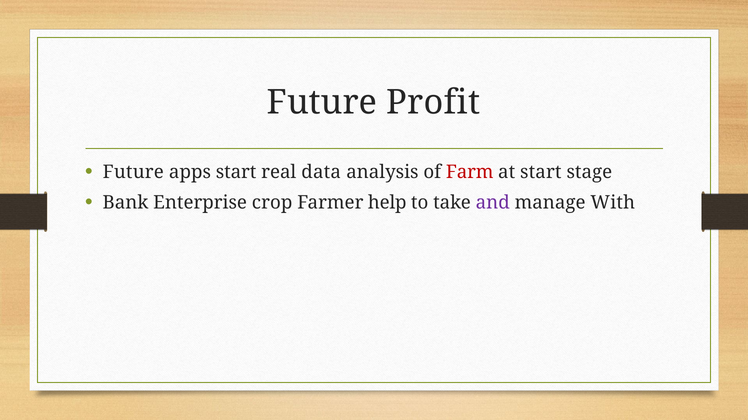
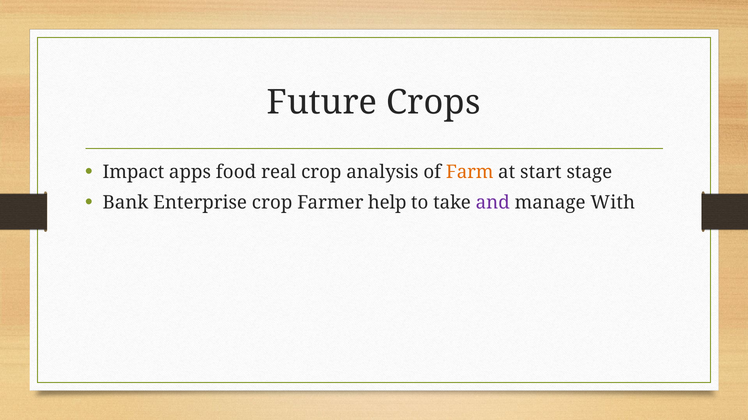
Profit: Profit -> Crops (433, 103)
Future: Future -> Impact (133, 172)
apps start: start -> food (236, 172)
real data: data -> crop (321, 172)
Farm colour: red -> orange (470, 172)
